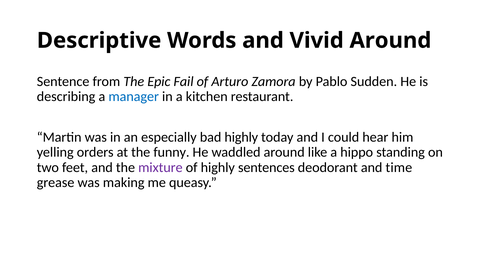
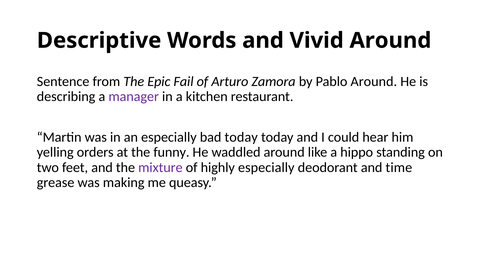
Pablo Sudden: Sudden -> Around (374, 82)
manager colour: blue -> purple (134, 97)
bad highly: highly -> today (241, 137)
highly sentences: sentences -> especially (266, 168)
